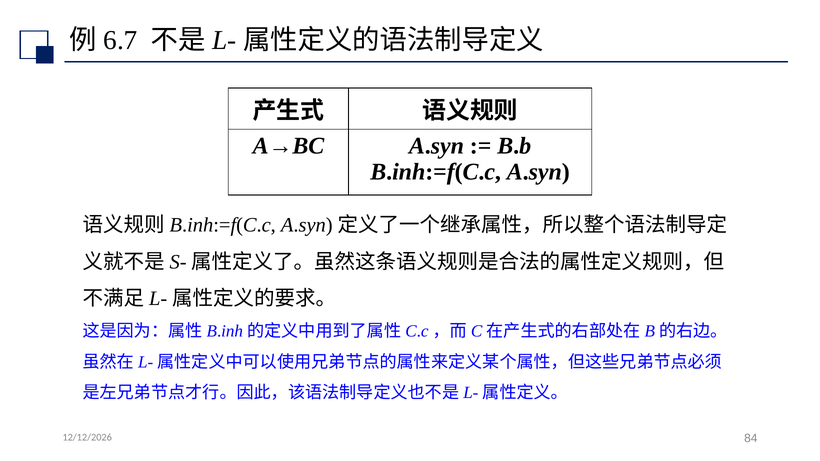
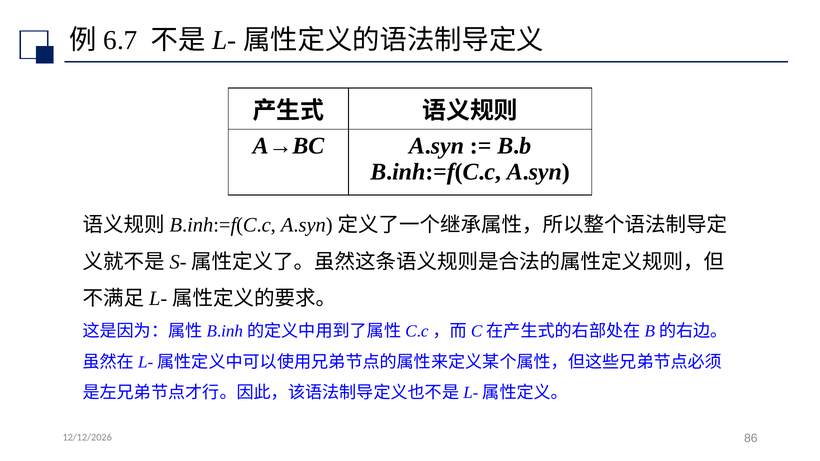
84: 84 -> 86 (751, 439)
